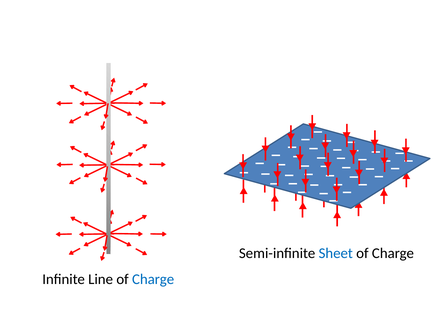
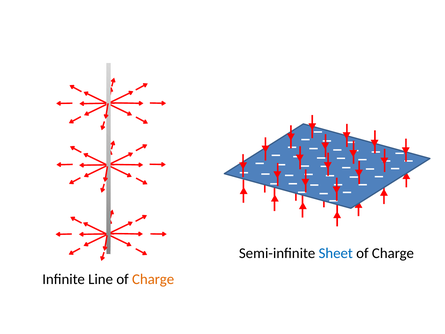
Charge colour: blue -> orange (153, 279)
